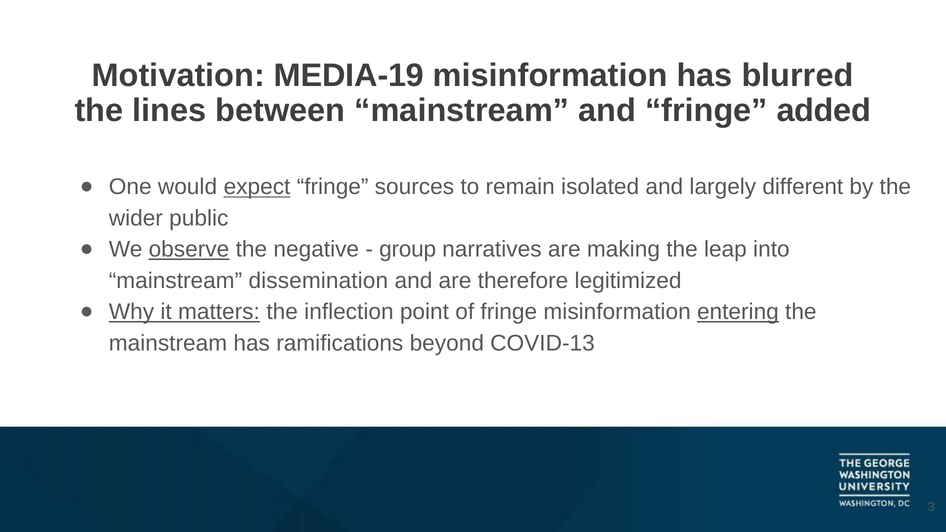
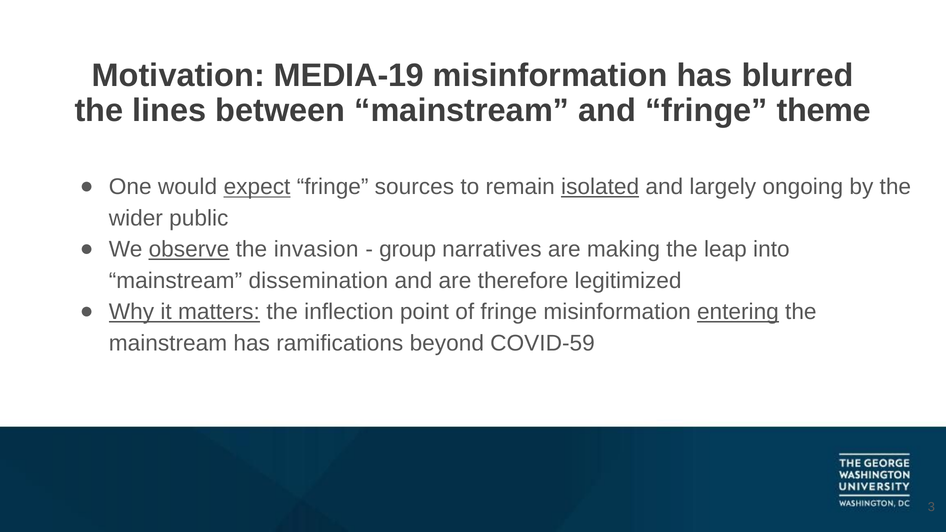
added: added -> theme (824, 111)
isolated underline: none -> present (600, 187)
different: different -> ongoing (803, 187)
negative: negative -> invasion (316, 249)
COVID-13: COVID-13 -> COVID-59 (543, 343)
